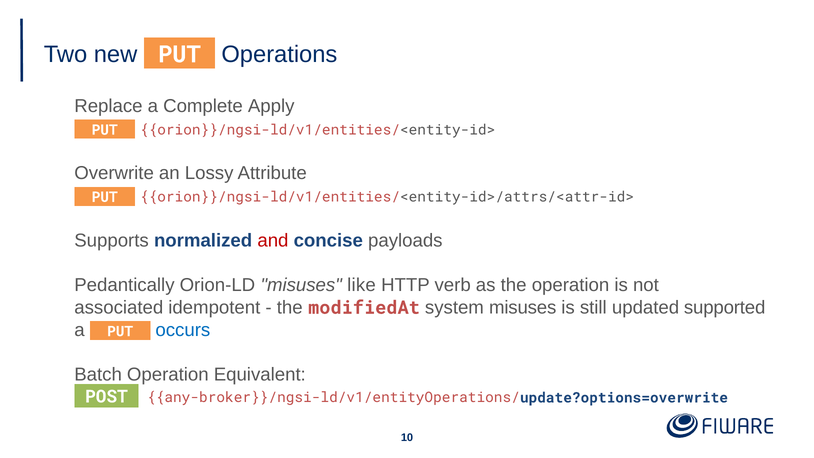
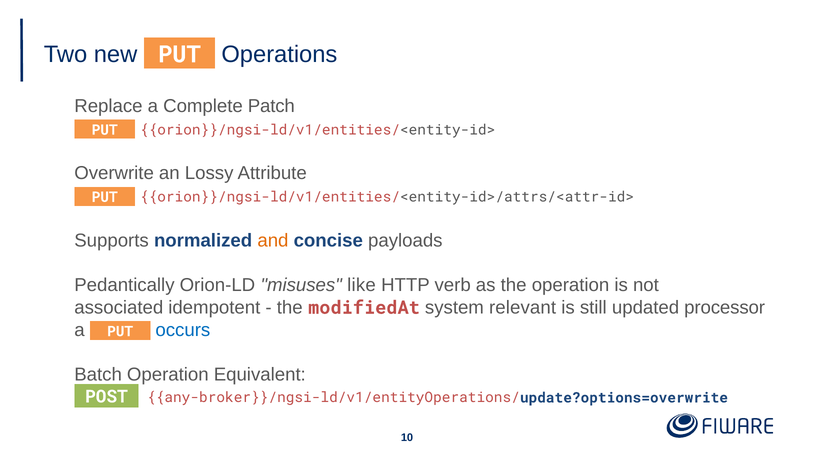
Apply: Apply -> Patch (271, 106)
and colour: red -> orange (273, 240)
system misuses: misuses -> relevant (523, 308)
supported: supported -> processor (725, 308)
